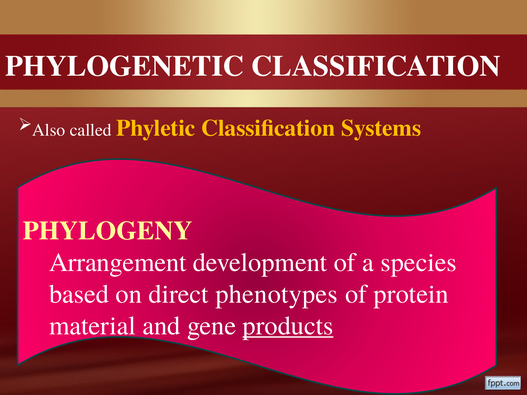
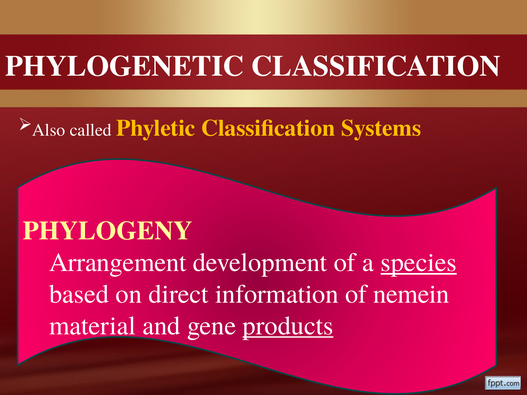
species underline: none -> present (419, 263)
phenotypes: phenotypes -> information (277, 294)
protein: protein -> nemein (411, 294)
